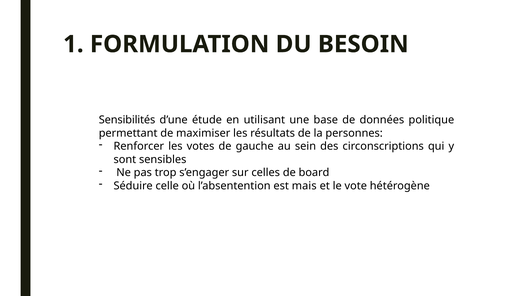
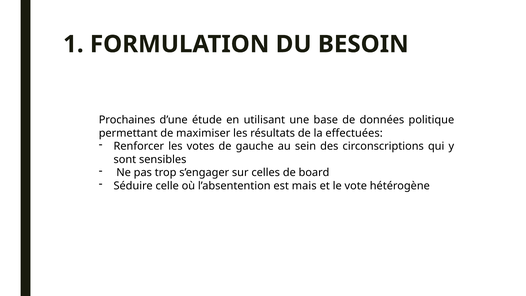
Sensibilités: Sensibilités -> Prochaines (127, 120)
personnes: personnes -> effectuées (354, 133)
